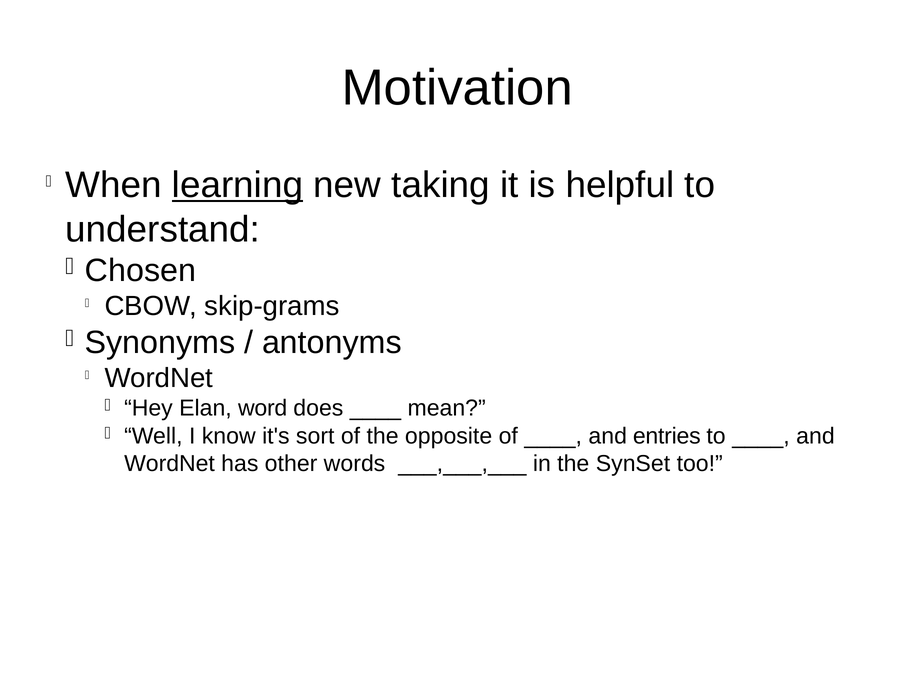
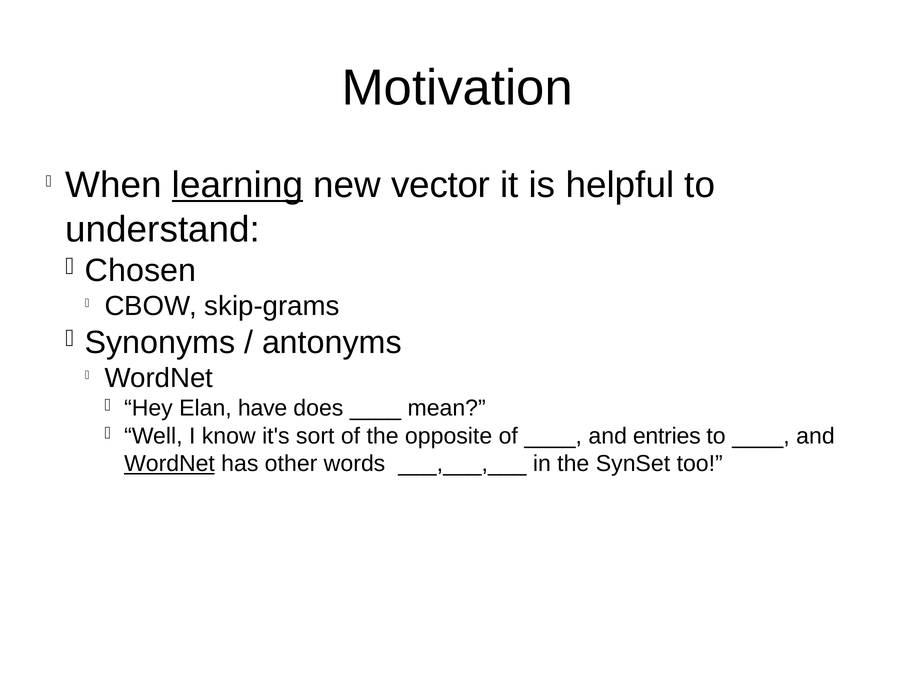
taking: taking -> vector (441, 185)
word: word -> have (263, 408)
WordNet underline: none -> present (169, 464)
